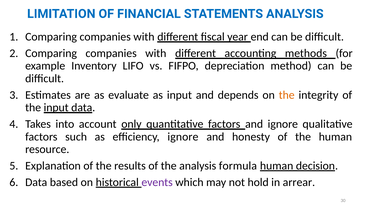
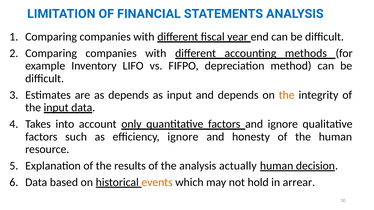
as evaluate: evaluate -> depends (129, 95)
formula: formula -> actually (238, 166)
events colour: purple -> orange (157, 183)
